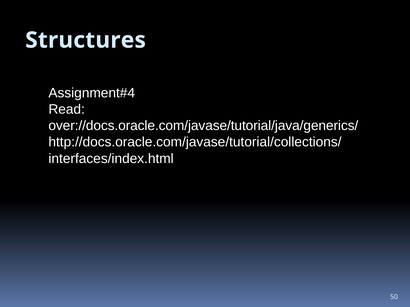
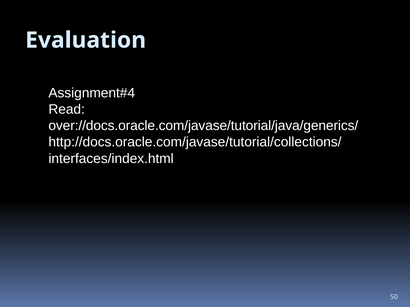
Structures: Structures -> Evaluation (86, 40)
